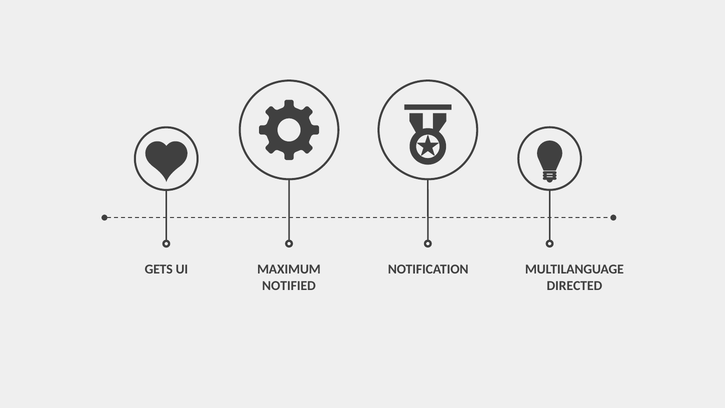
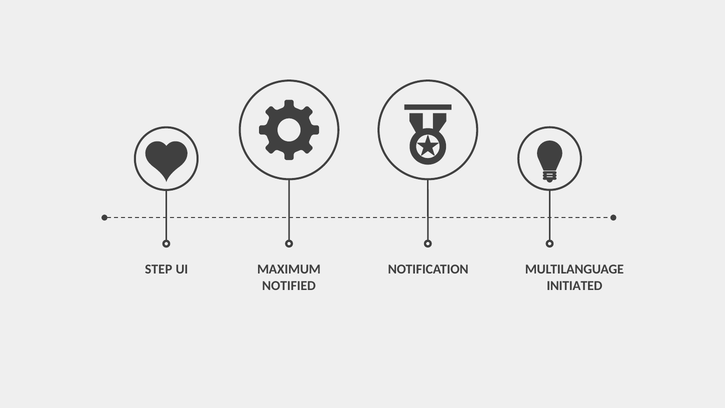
GETS: GETS -> STEP (159, 269)
DIRECTED: DIRECTED -> INITIATED (575, 285)
